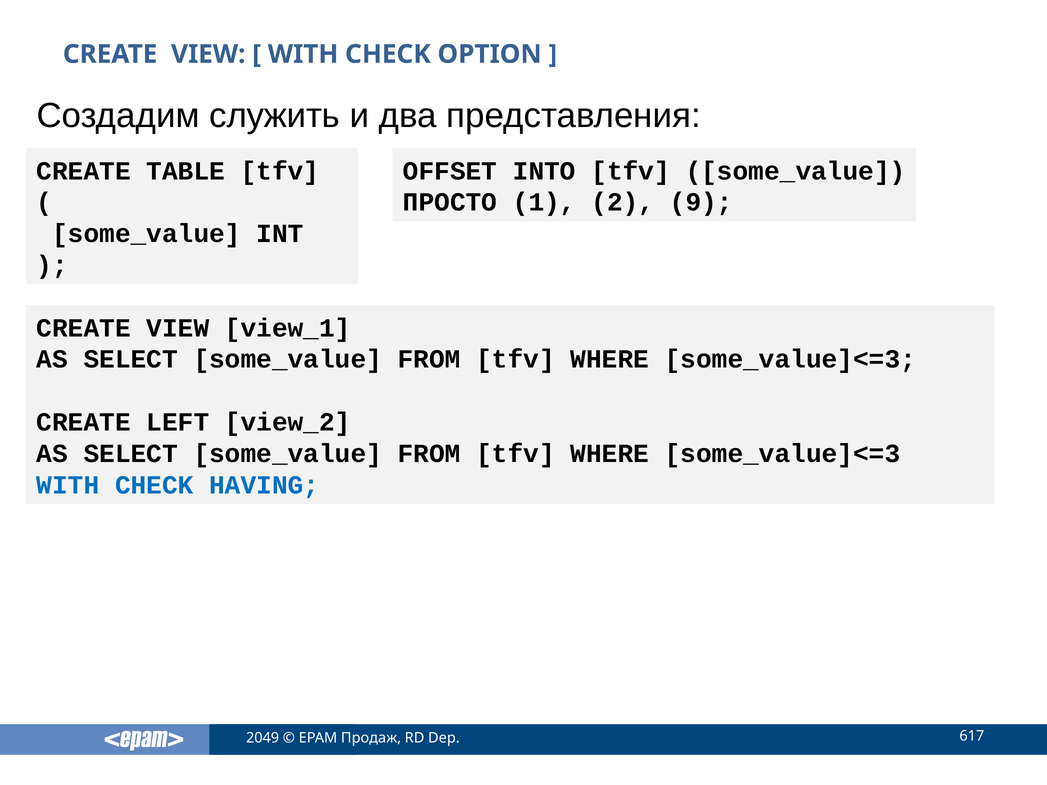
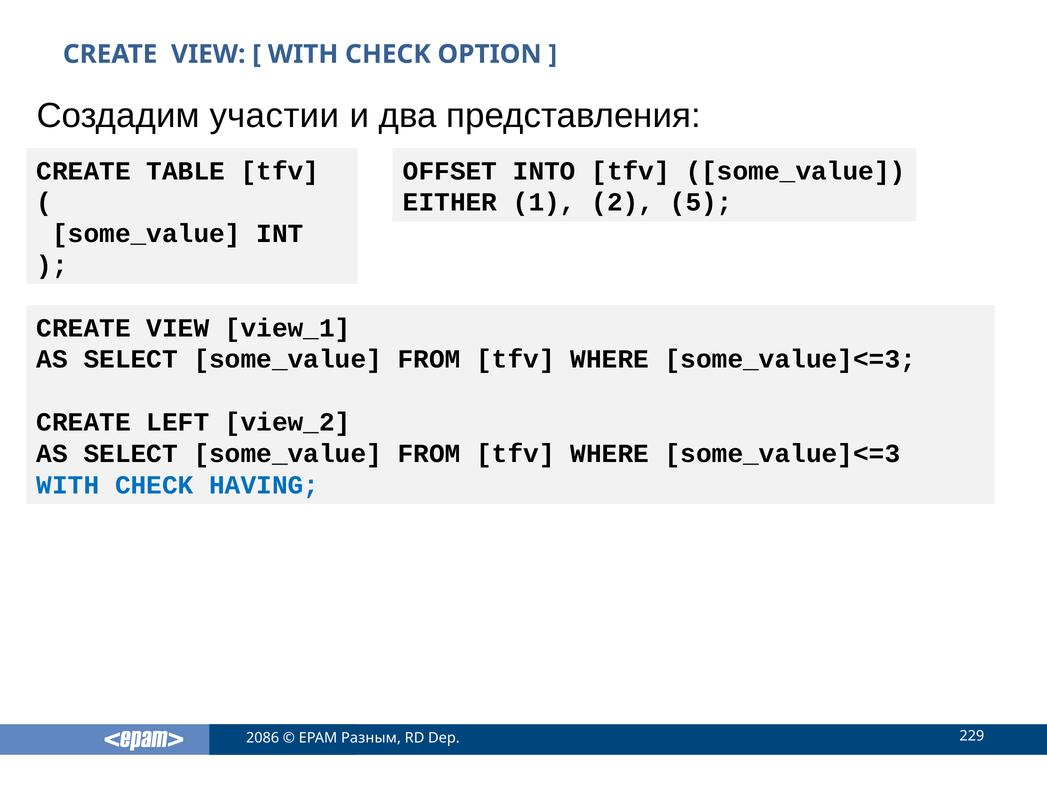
служить: служить -> участии (274, 116)
ПРОСТО: ПРОСТО -> EITHER (450, 202)
9: 9 -> 5 (701, 202)
2049: 2049 -> 2086 (263, 738)
Продаж: Продаж -> Разным (371, 738)
617: 617 -> 229 (972, 736)
